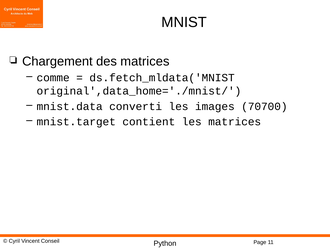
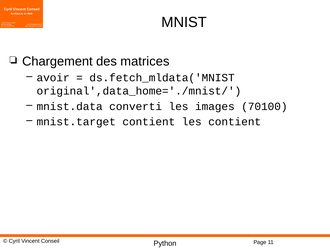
comme: comme -> avoir (53, 78)
70700: 70700 -> 70100 (264, 106)
les matrices: matrices -> contient (235, 122)
